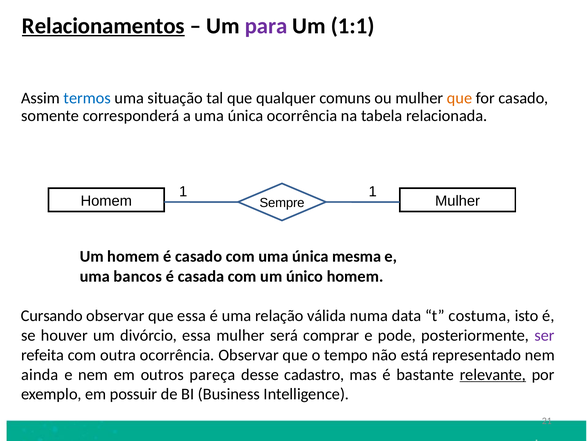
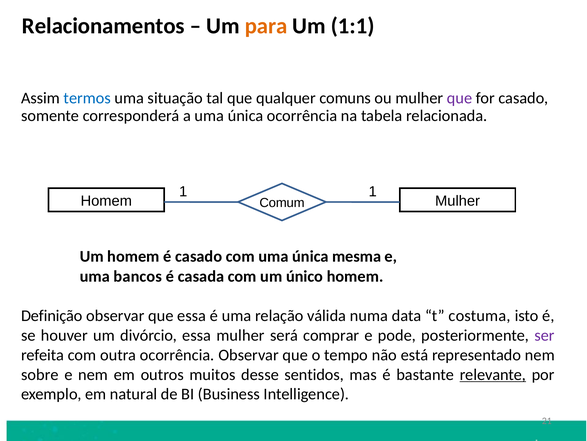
Relacionamentos underline: present -> none (103, 26)
para colour: purple -> orange (266, 26)
que colour: orange -> purple (460, 98)
Sempre: Sempre -> Comum (282, 203)
Cursando: Cursando -> Definição (52, 315)
ainda: ainda -> sobre (40, 374)
pareça: pareça -> muitos (212, 374)
cadastro: cadastro -> sentidos (314, 374)
possuir: possuir -> natural (134, 394)
